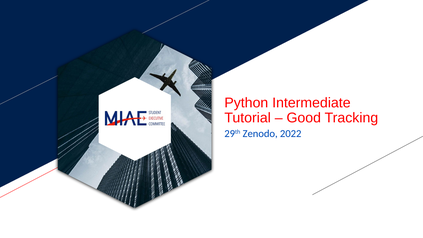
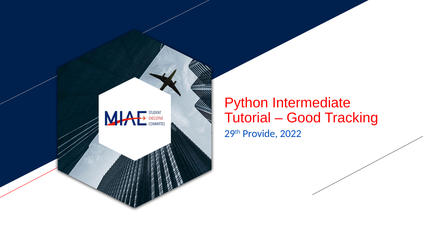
Zenodo: Zenodo -> Provide (260, 134)
